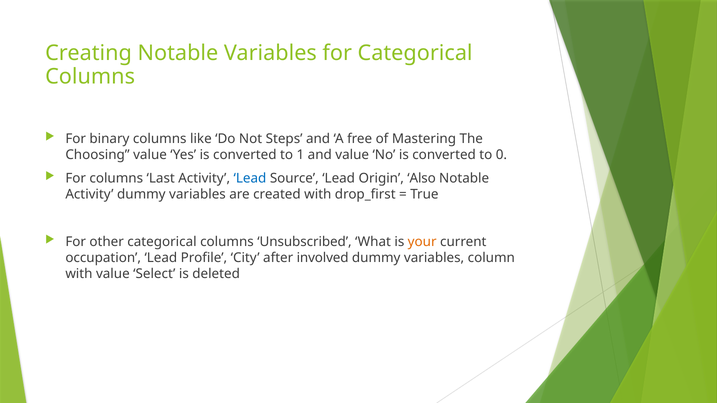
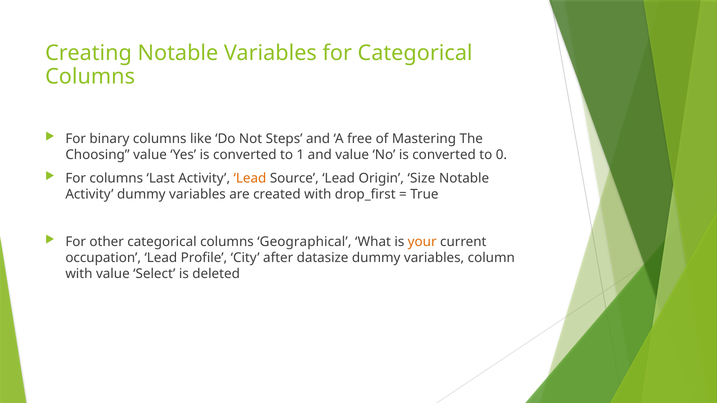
Lead colour: blue -> orange (250, 179)
Also: Also -> Size (421, 179)
Unsubscribed: Unsubscribed -> Geographical (304, 242)
involved: involved -> datasize (323, 258)
